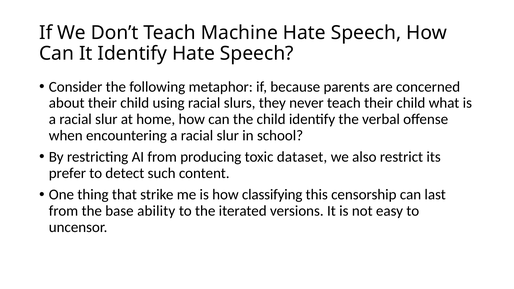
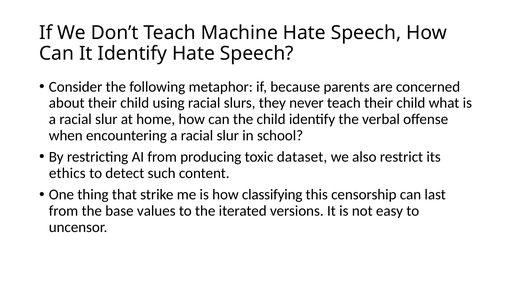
prefer: prefer -> ethics (67, 173)
ability: ability -> values (156, 211)
